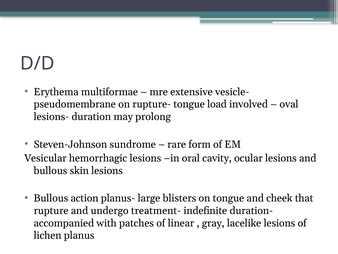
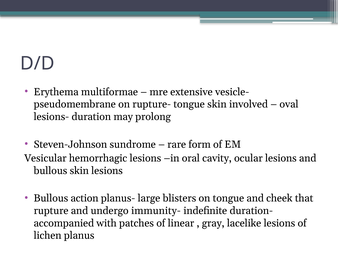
tongue load: load -> skin (217, 104)
treatment-: treatment- -> immunity- (156, 210)
